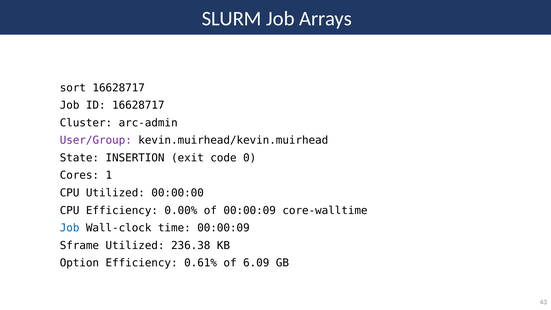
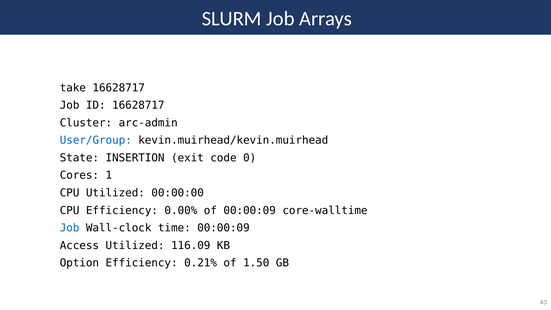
sort: sort -> take (73, 88)
User/Group colour: purple -> blue (96, 140)
Sframe: Sframe -> Access (79, 245)
236.38: 236.38 -> 116.09 (191, 245)
0.61%: 0.61% -> 0.21% (201, 263)
6.09: 6.09 -> 1.50 (256, 263)
